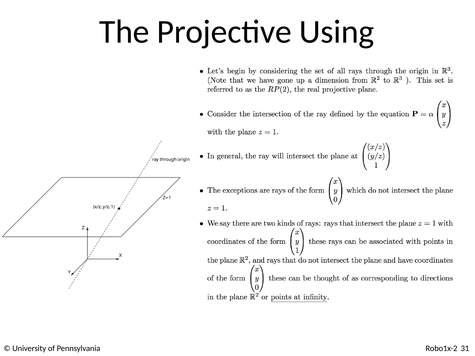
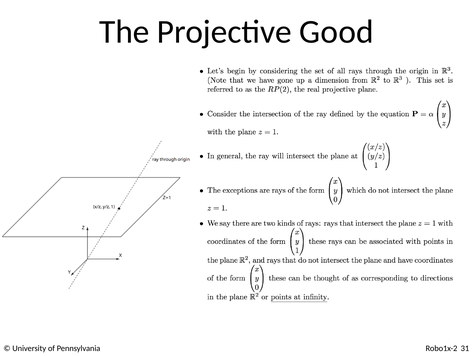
Using: Using -> Good (337, 32)
